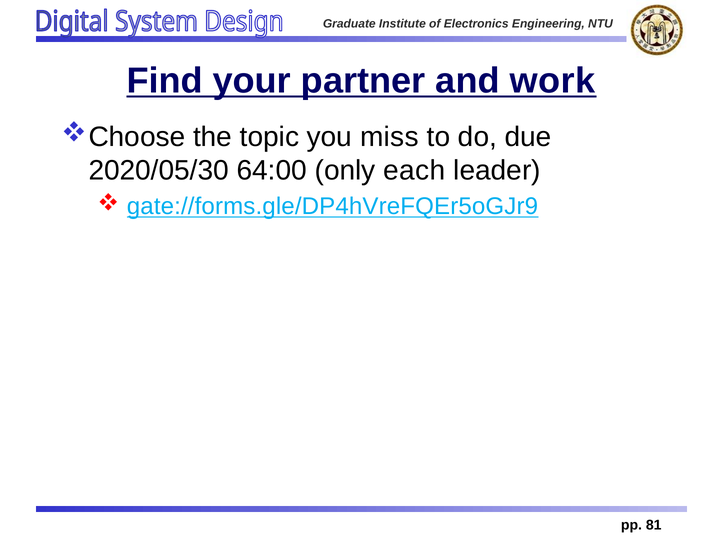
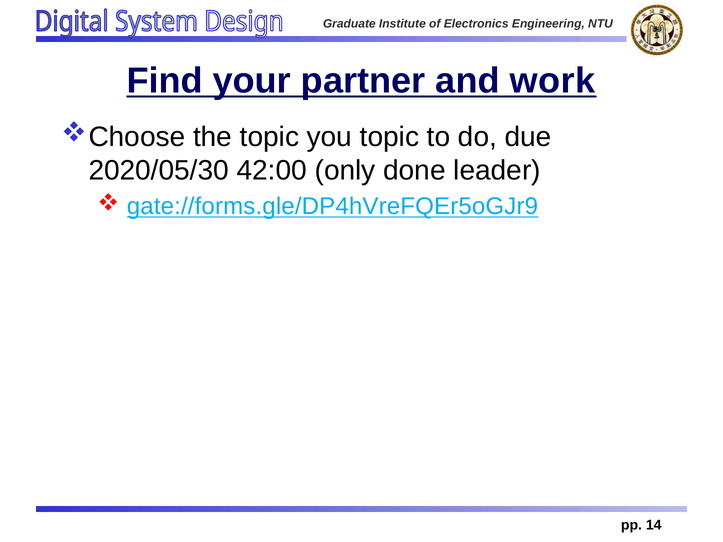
you miss: miss -> topic (389, 137)
64:00: 64:00 -> 42:00 (272, 171)
each: each -> done (414, 171)
81: 81 -> 14 (654, 525)
